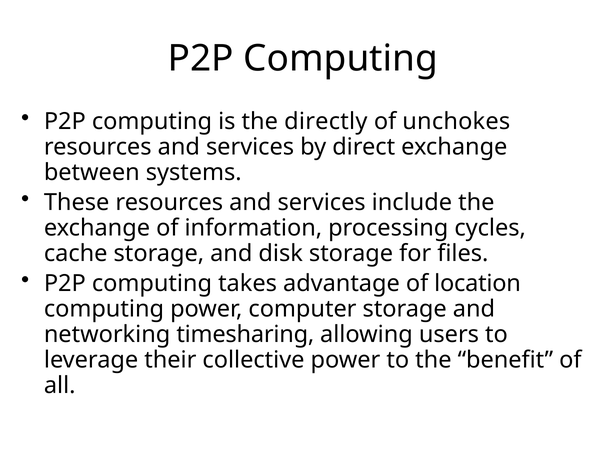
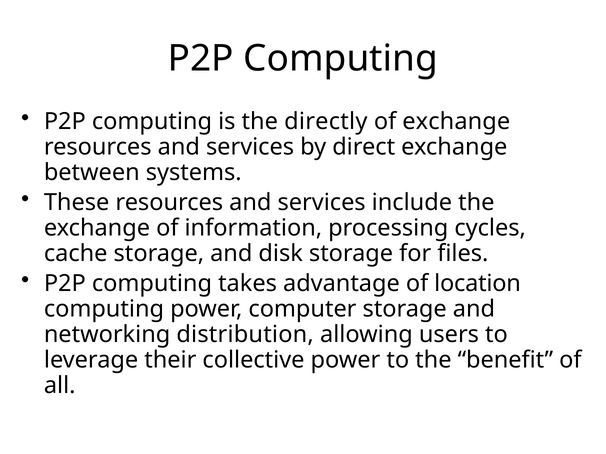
of unchokes: unchokes -> exchange (456, 122)
timesharing: timesharing -> distribution (245, 335)
